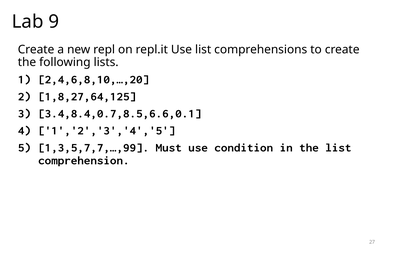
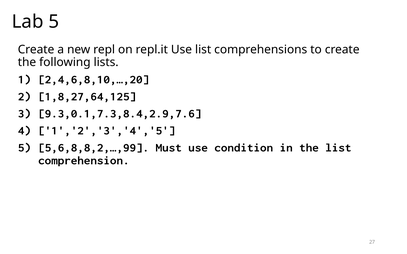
Lab 9: 9 -> 5 (54, 22)
3.4,8.4,0.7,8.5,6.6,0.1: 3.4,8.4,0.7,8.5,6.6,0.1 -> 9.3,0.1,7.3,8.4,2.9,7.6 (120, 114)
1,3,5,7,7,…,99: 1,3,5,7,7,…,99 -> 5,6,8,8,2,…,99 (94, 148)
